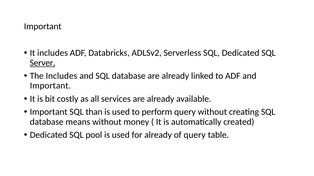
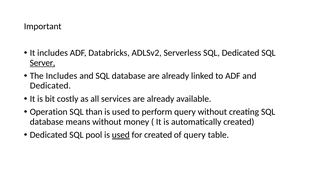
Important: Important -> Dedicated (50, 86)
Important: Important -> Operation (49, 112)
used underline: none -> present (121, 135)
for already: already -> created (158, 135)
